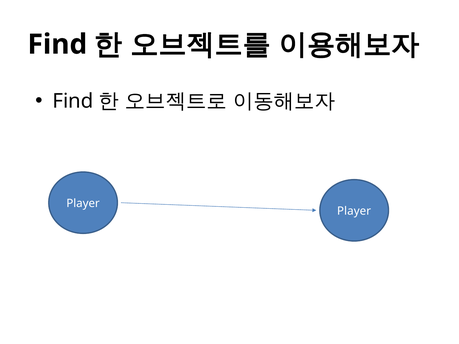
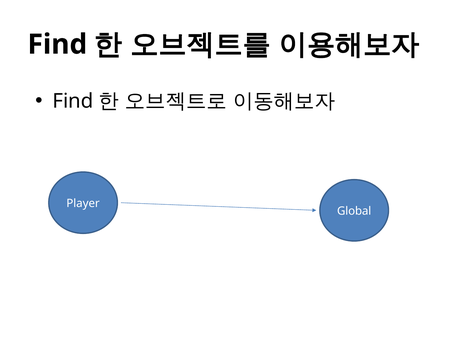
Player: Player -> Global (354, 211)
